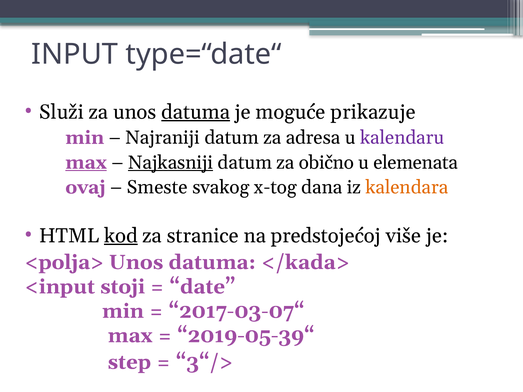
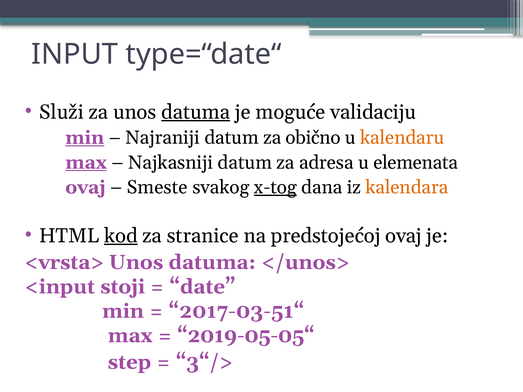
prikazuje: prikazuje -> validaciju (373, 112)
min underline: none -> present (85, 138)
adresa: adresa -> obično (313, 138)
kalendaru colour: purple -> orange (402, 138)
Najkasniji underline: present -> none (171, 163)
obično: obično -> adresa (326, 163)
x-tog underline: none -> present (275, 187)
predstojećoj više: više -> ovaj (404, 236)
<polja>: <polja> -> <vrsta> (64, 262)
</kada>: </kada> -> </unos> (306, 262)
2017-03-07“: 2017-03-07“ -> 2017-03-51“ (236, 311)
2019-05-39“: 2019-05-39“ -> 2019-05-05“ (246, 336)
